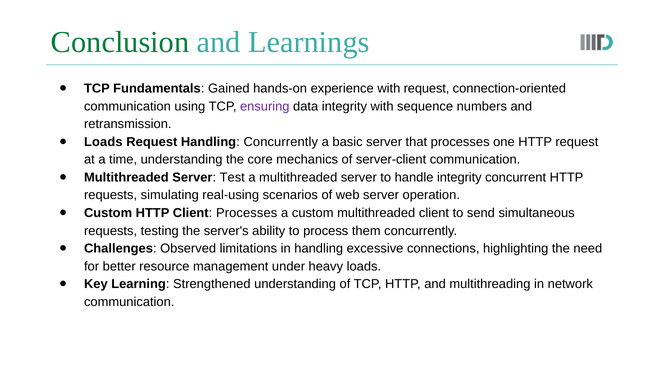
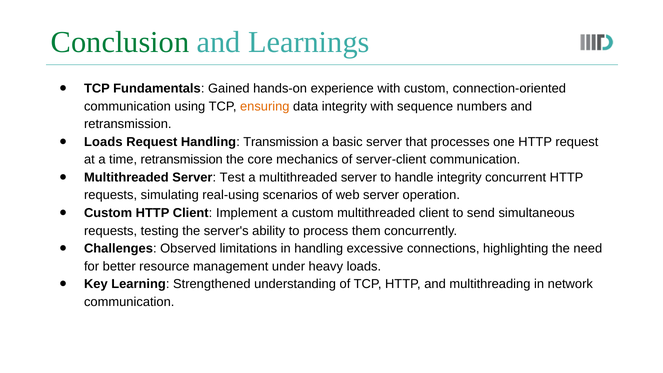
with request: request -> custom (426, 89)
ensuring colour: purple -> orange (265, 106)
Handling Concurrently: Concurrently -> Transmission (281, 142)
time understanding: understanding -> retransmission (182, 160)
Client Processes: Processes -> Implement (247, 213)
